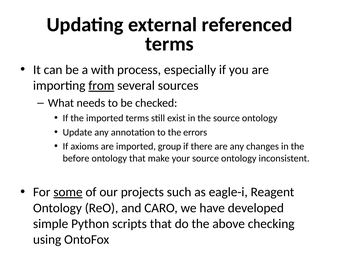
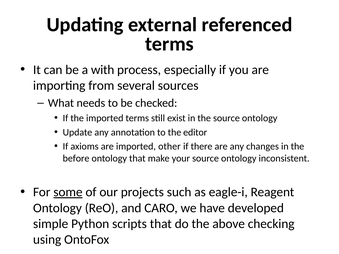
from underline: present -> none (101, 86)
errors: errors -> editor (195, 132)
group: group -> other (169, 147)
